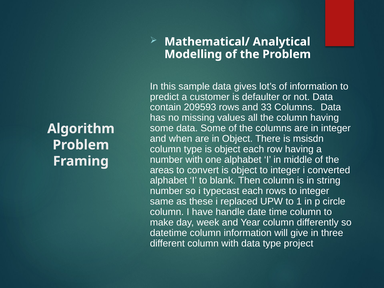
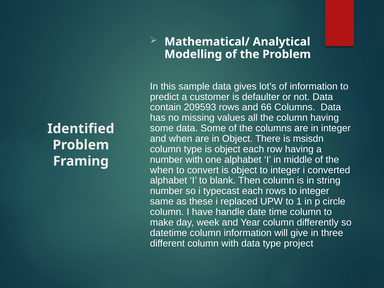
33: 33 -> 66 (266, 107)
Algorithm: Algorithm -> Identified (81, 129)
areas: areas -> when (162, 170)
